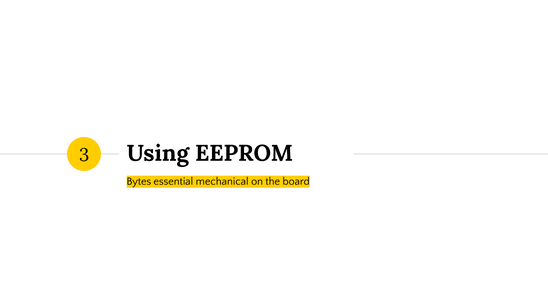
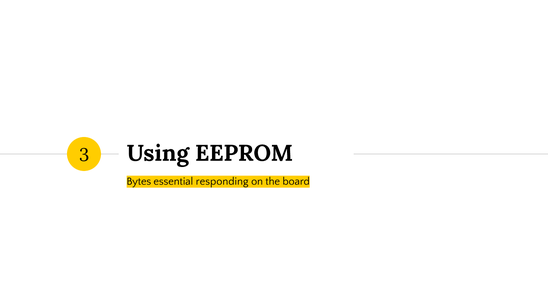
mechanical: mechanical -> responding (222, 181)
